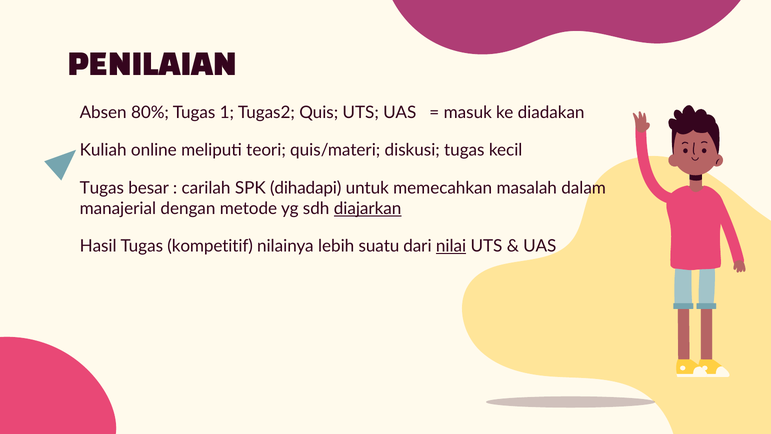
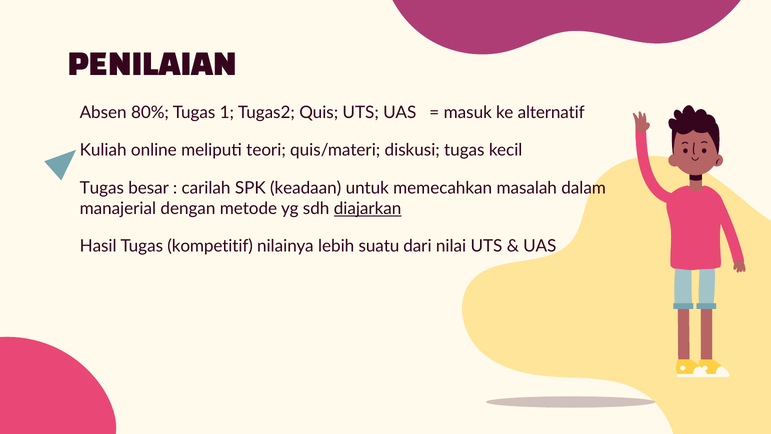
diadakan: diadakan -> alternatif (551, 113)
dihadapi: dihadapi -> keadaan (306, 188)
nilai underline: present -> none (451, 246)
